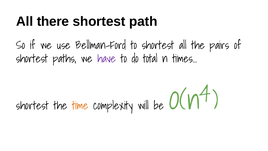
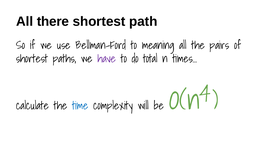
to shortest: shortest -> meaning (158, 45)
shortest: shortest -> calculate (32, 106)
time colour: orange -> blue (80, 106)
